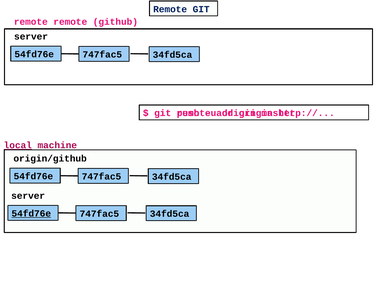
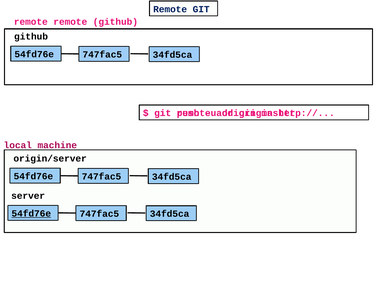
server: server -> github (31, 37)
local underline: present -> none (18, 145)
origin/github: origin/github -> origin/server (50, 159)
